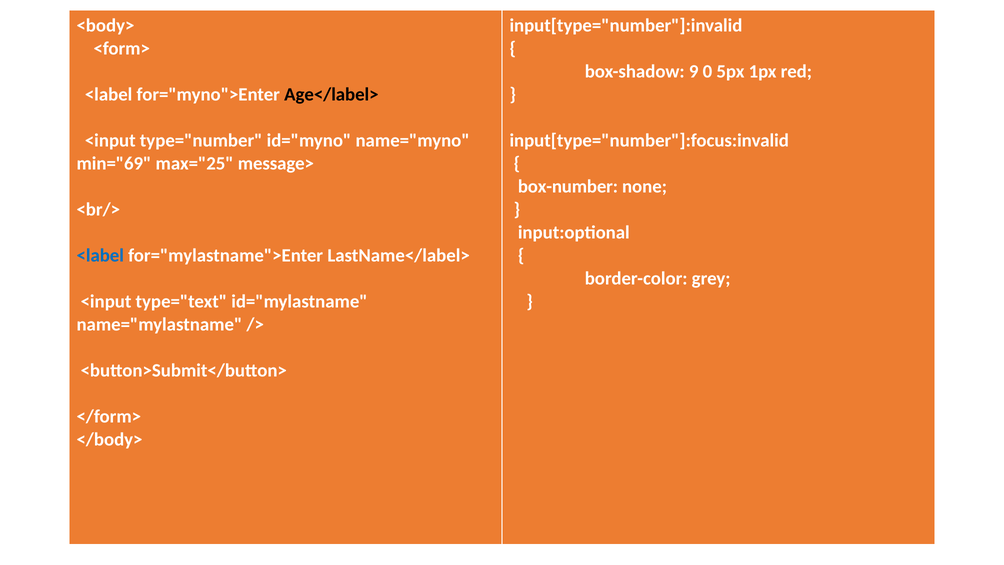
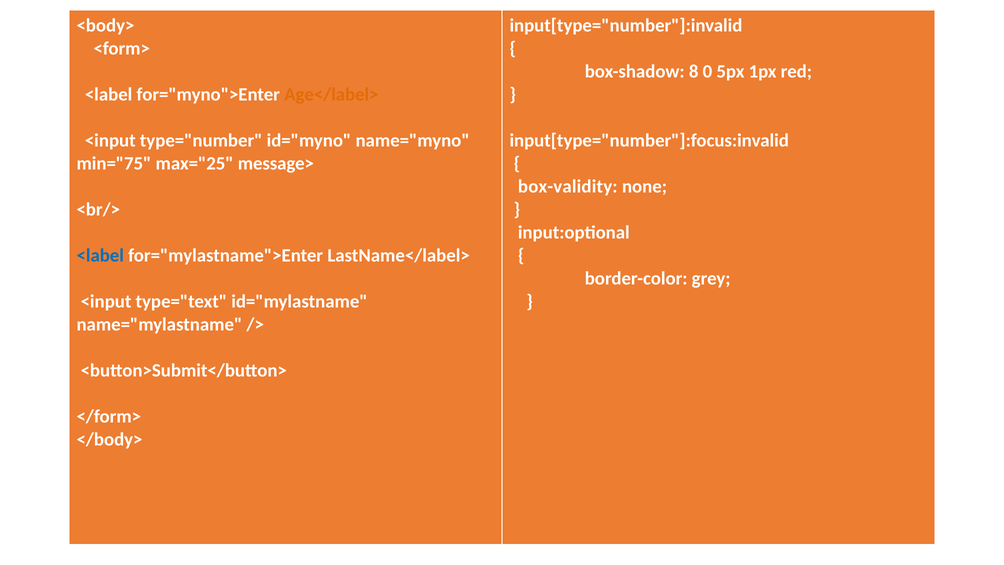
9: 9 -> 8 (694, 72)
Age</label> colour: black -> orange (331, 95)
min="69: min="69 -> min="75 (114, 164)
box-number: box-number -> box-validity (568, 187)
